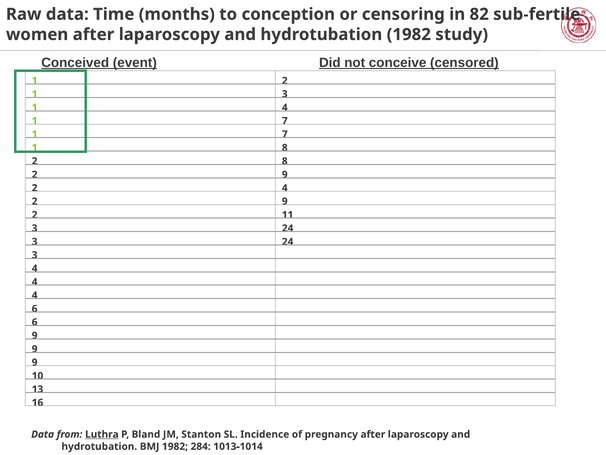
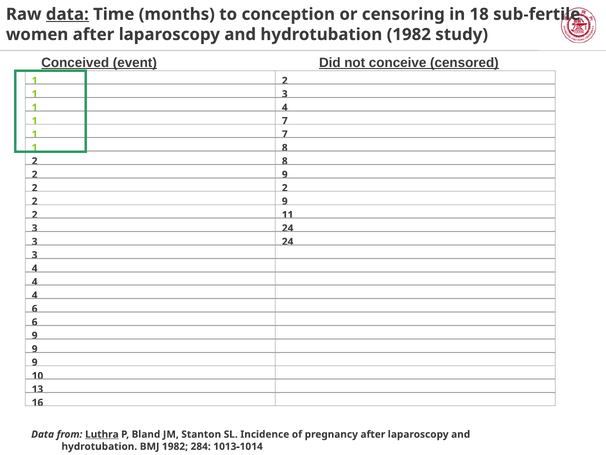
data underline: none -> present (67, 14)
82: 82 -> 18 (479, 14)
4: 4 -> 2 (285, 188)
